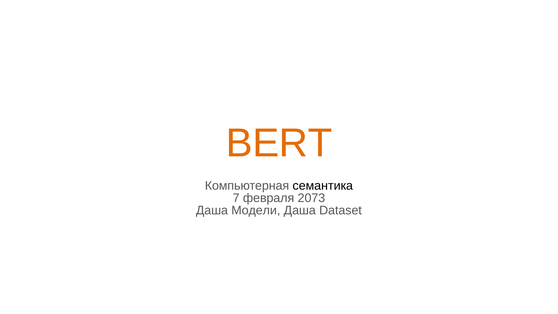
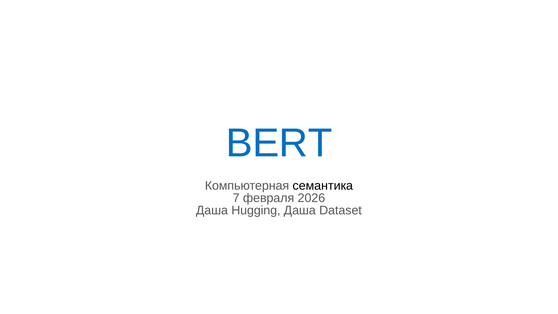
BERT colour: orange -> blue (279, 143)
2073: 2073 -> 2026 (311, 198)
Модели: Модели -> Hugging (256, 210)
